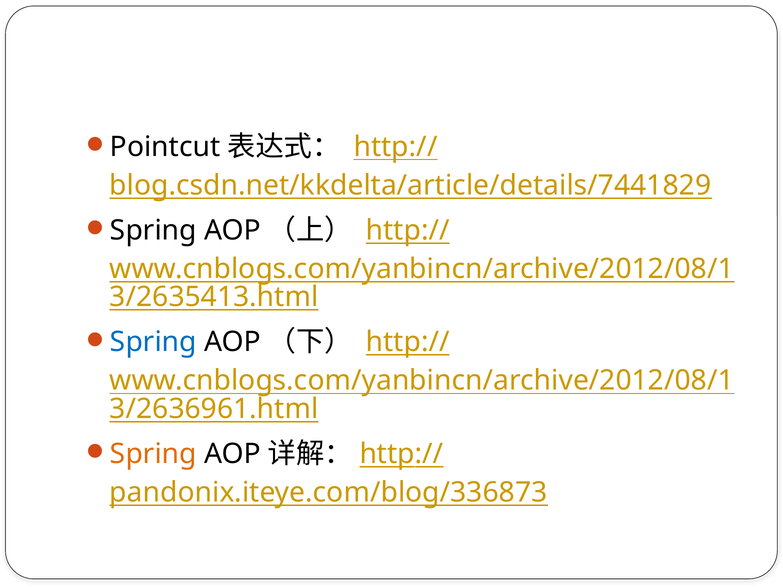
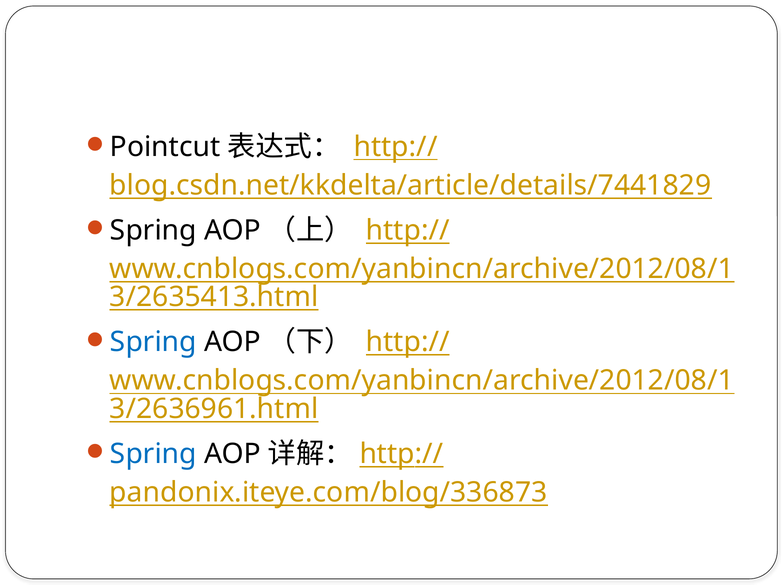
Spring colour: orange -> blue (153, 454)
